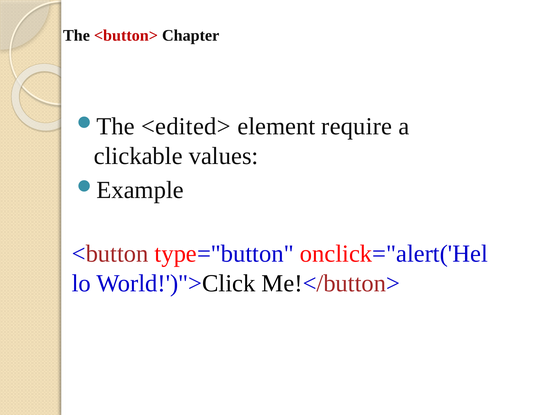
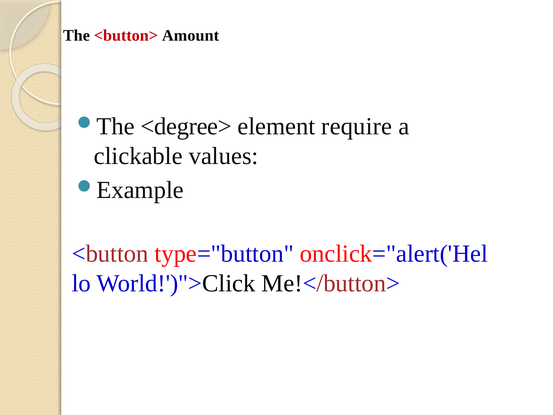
Chapter: Chapter -> Amount (191, 36)
<edited>: <edited> -> <degree> (186, 126)
